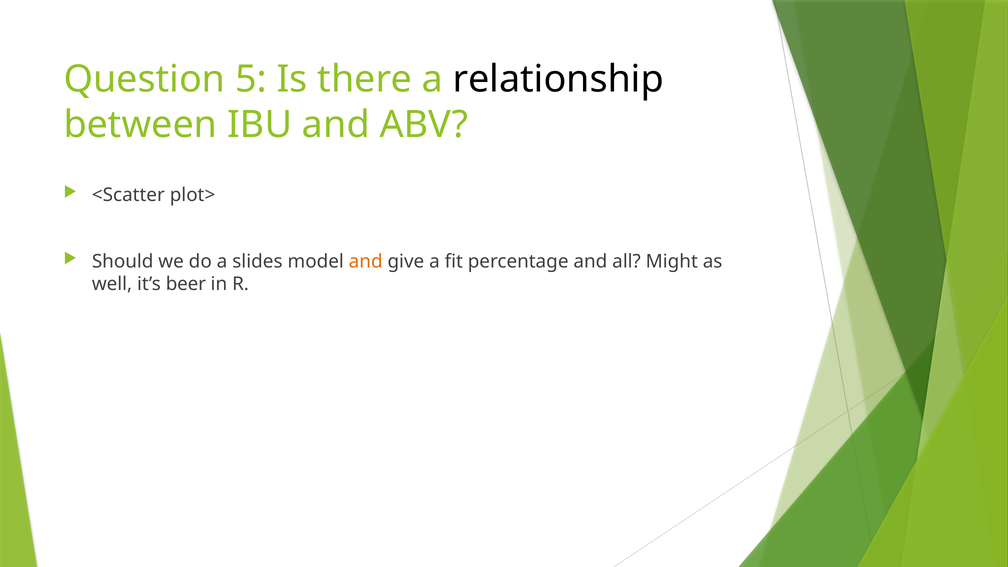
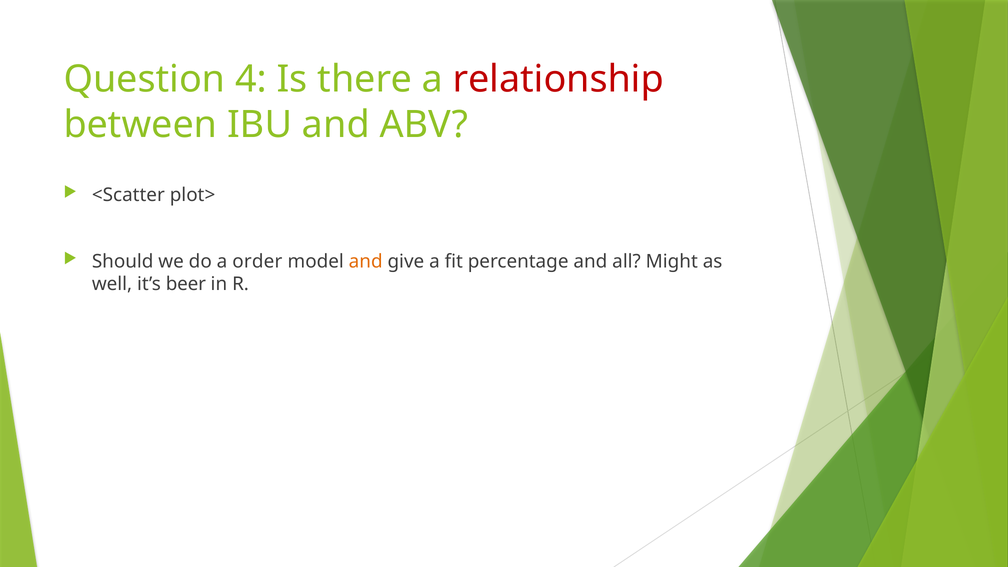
5: 5 -> 4 (251, 79)
relationship colour: black -> red (558, 79)
slides: slides -> order (257, 261)
